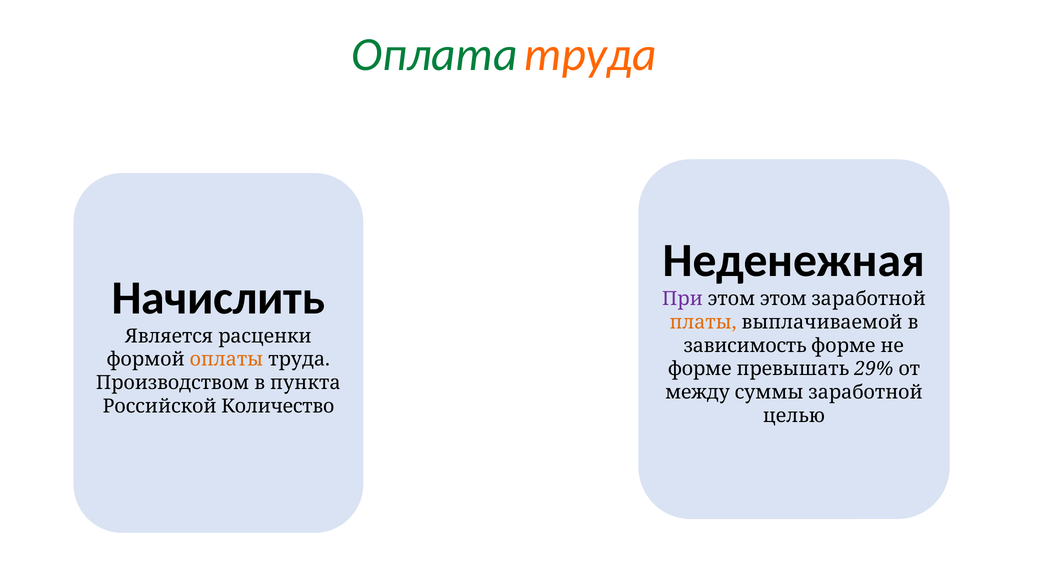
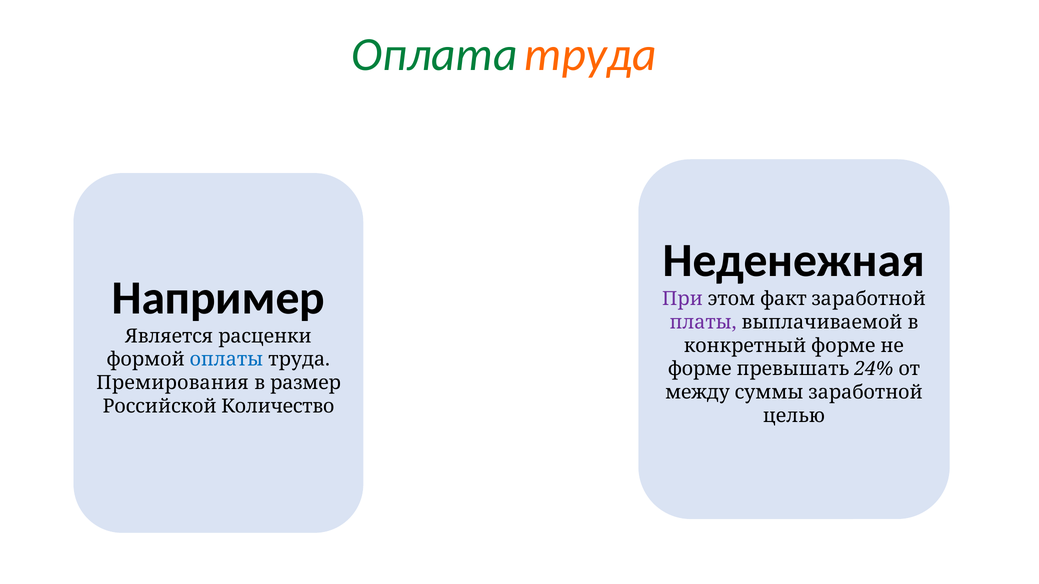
Начислить: Начислить -> Например (218, 298)
этом этом: этом -> факт (783, 299)
платы colour: orange -> purple (703, 323)
зависимость: зависимость -> конкретный (745, 346)
оплаты colour: orange -> blue (226, 360)
29%: 29% -> 24% (874, 369)
Производством: Производством -> Премирования (172, 383)
пункта: пункта -> размер (306, 383)
